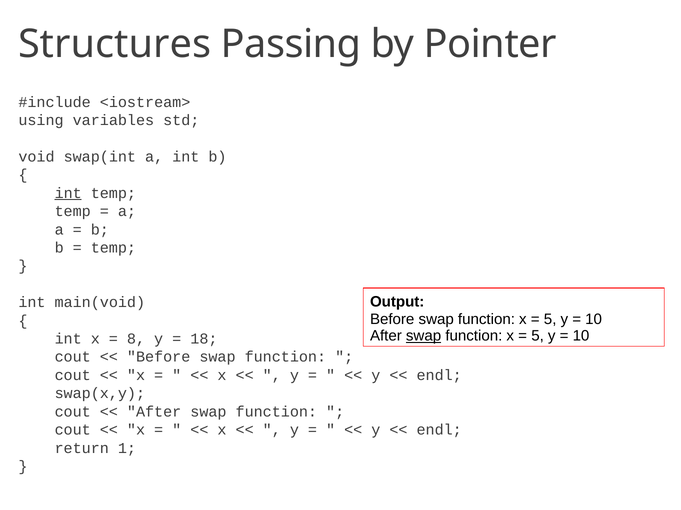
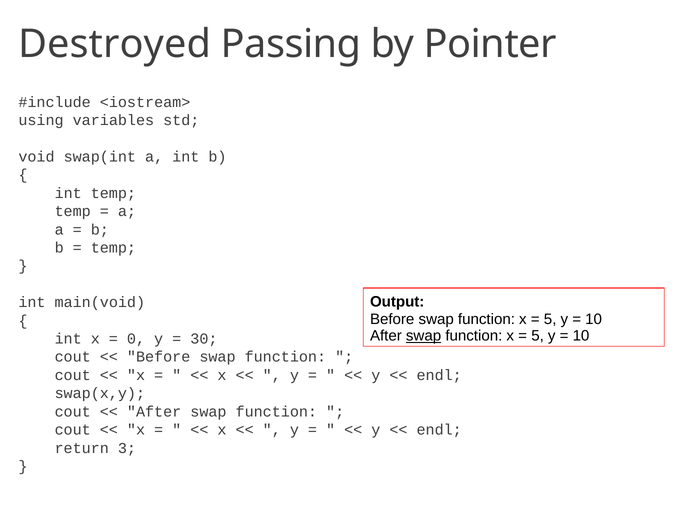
Structures: Structures -> Destroyed (115, 44)
int underline: present -> none (68, 193)
8: 8 -> 0 (136, 339)
18: 18 -> 30 (204, 339)
1: 1 -> 3 (127, 449)
